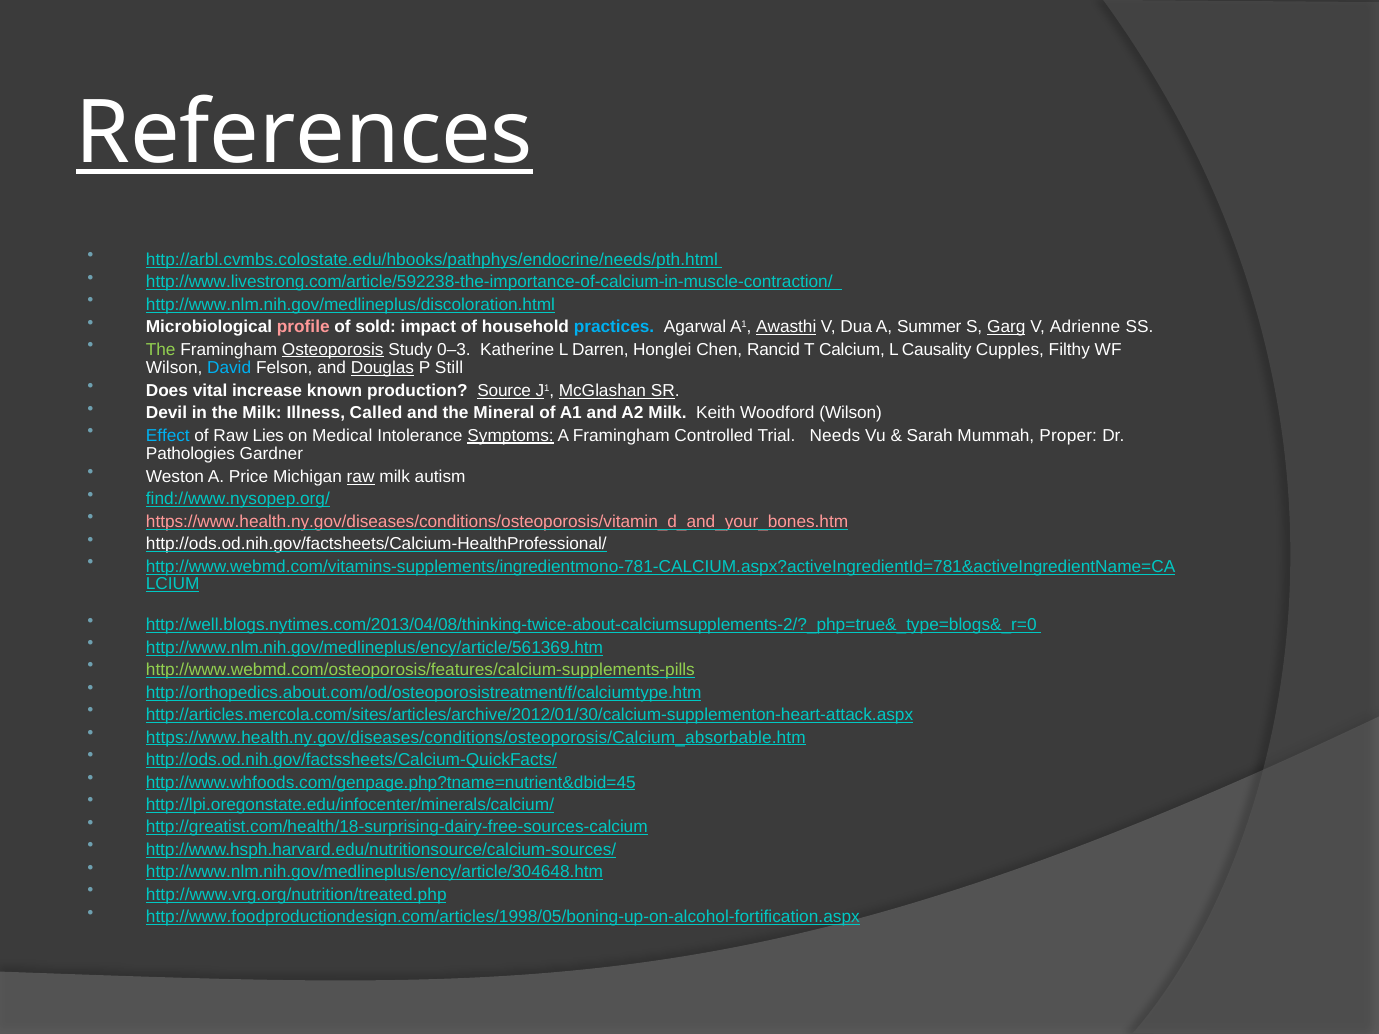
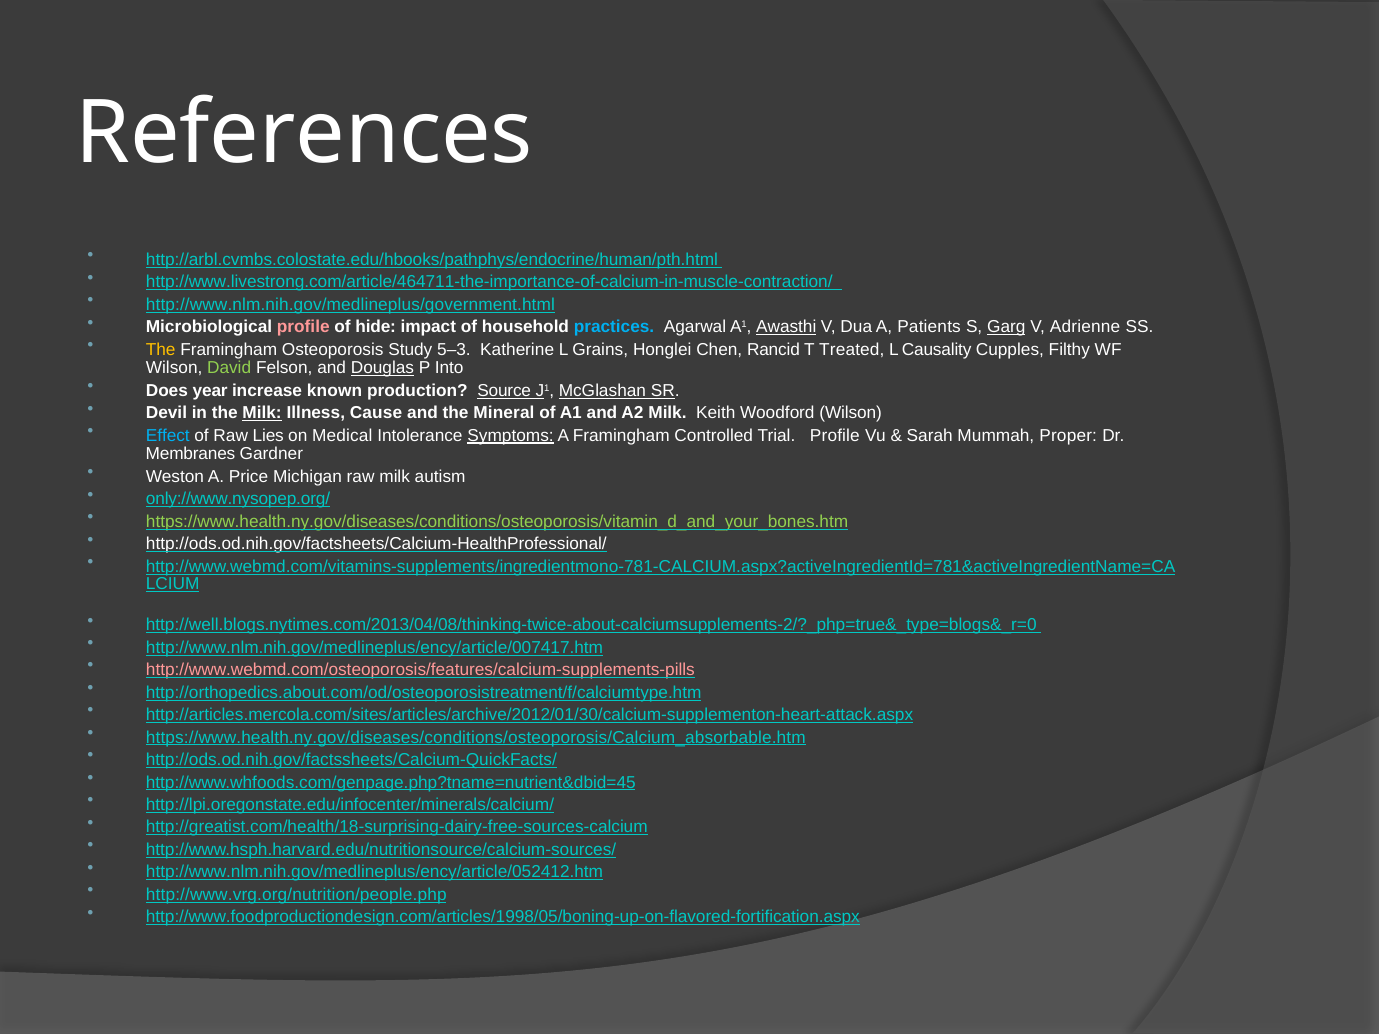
References underline: present -> none (304, 134)
http://arbl.cvmbs.colostate.edu/hbooks/pathphys/endocrine/needs/pth.html: http://arbl.cvmbs.colostate.edu/hbooks/pathphys/endocrine/needs/pth.html -> http://arbl.cvmbs.colostate.edu/hbooks/pathphys/endocrine/human/pth.html (432, 260)
http://www.livestrong.com/article/592238-the-importance-of-calcium-in-muscle-contraction/: http://www.livestrong.com/article/592238-the-importance-of-calcium-in-muscle-contraction/ -> http://www.livestrong.com/article/464711-the-importance-of-calcium-in-muscle-contraction/ (489, 282)
http://www.nlm.nih.gov/medlineplus/discoloration.html: http://www.nlm.nih.gov/medlineplus/discoloration.html -> http://www.nlm.nih.gov/medlineplus/government.html (350, 305)
sold: sold -> hide (376, 327)
Summer: Summer -> Patients (929, 327)
The colour: light green -> yellow (161, 350)
Osteoporosis underline: present -> none (333, 350)
0–3: 0–3 -> 5–3 (454, 350)
Darren: Darren -> Grains (600, 350)
Calcium: Calcium -> Treated (852, 350)
David colour: light blue -> light green (229, 368)
Still: Still -> Into (449, 368)
vital: vital -> year (210, 391)
Milk underline: none -> present (262, 413)
Called: Called -> Cause (376, 413)
Trial Needs: Needs -> Profile (835, 436)
Pathologies: Pathologies -> Membranes (190, 454)
raw underline: present -> none (361, 477)
find://www.nysopep.org/: find://www.nysopep.org/ -> only://www.nysopep.org/ (238, 499)
https://www.health.ny.gov/diseases/conditions/osteoporosis/vitamin_d_and_your_bones.htm colour: pink -> light green (497, 522)
http://www.nlm.nih.gov/medlineplus/ency/article/561369.htm: http://www.nlm.nih.gov/medlineplus/ency/article/561369.htm -> http://www.nlm.nih.gov/medlineplus/ency/article/007417.htm (374, 648)
http://www.webmd.com/osteoporosis/features/calcium-supplements-pills colour: light green -> pink (420, 670)
http://www.nlm.nih.gov/medlineplus/ency/article/304648.htm: http://www.nlm.nih.gov/medlineplus/ency/article/304648.htm -> http://www.nlm.nih.gov/medlineplus/ency/article/052412.htm (374, 872)
http://www.vrg.org/nutrition/treated.php: http://www.vrg.org/nutrition/treated.php -> http://www.vrg.org/nutrition/people.php (296, 895)
http://www.foodproductiondesign.com/articles/1998/05/boning-up-on-alcohol-fortification.aspx: http://www.foodproductiondesign.com/articles/1998/05/boning-up-on-alcohol-fortification.aspx -> http://www.foodproductiondesign.com/articles/1998/05/boning-up-on-flavored-fortification.aspx (503, 917)
